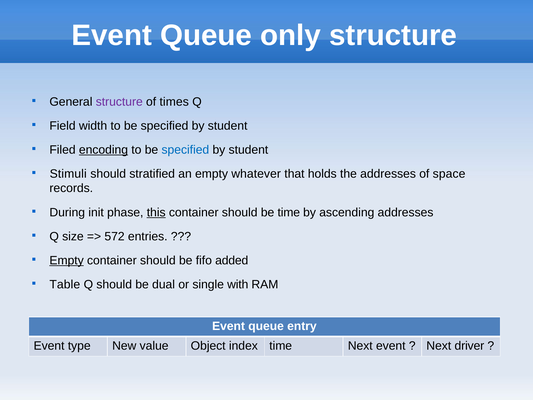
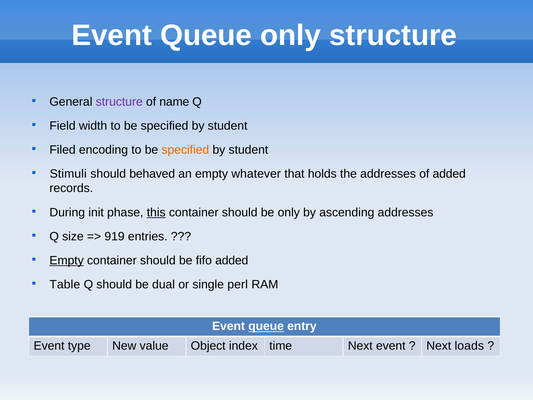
times: times -> name (174, 102)
encoding underline: present -> none (103, 150)
specified colour: blue -> orange (185, 150)
stratified: stratified -> behaved (152, 174)
of space: space -> added (449, 174)
be time: time -> only (289, 212)
572: 572 -> 919 (115, 236)
with: with -> perl (238, 284)
queue underline: none -> present (266, 326)
driver: driver -> loads (469, 346)
